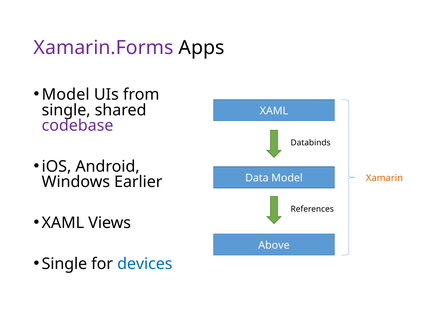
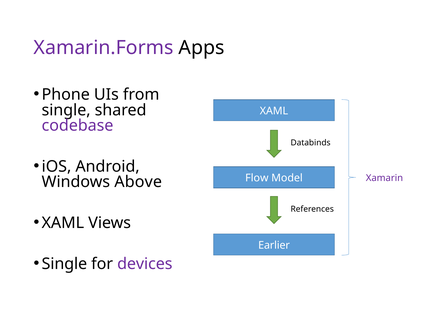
Model: Model -> Phone (66, 95)
Data: Data -> Flow (257, 178)
Xamarin colour: orange -> purple (384, 178)
Earlier: Earlier -> Above (138, 182)
Above: Above -> Earlier (274, 245)
devices colour: blue -> purple (145, 264)
